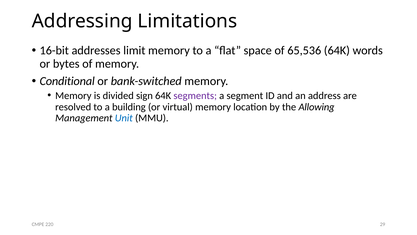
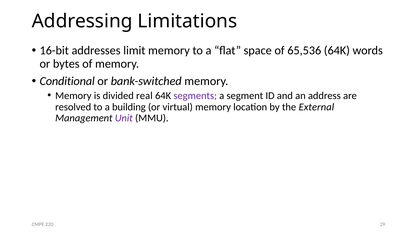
sign: sign -> real (144, 95)
Allowing: Allowing -> External (316, 107)
Unit colour: blue -> purple (124, 118)
